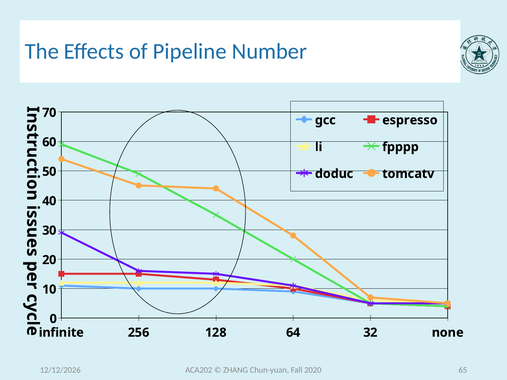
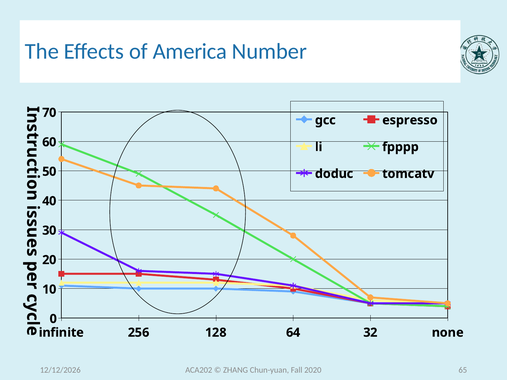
Pipeline: Pipeline -> America (190, 51)
